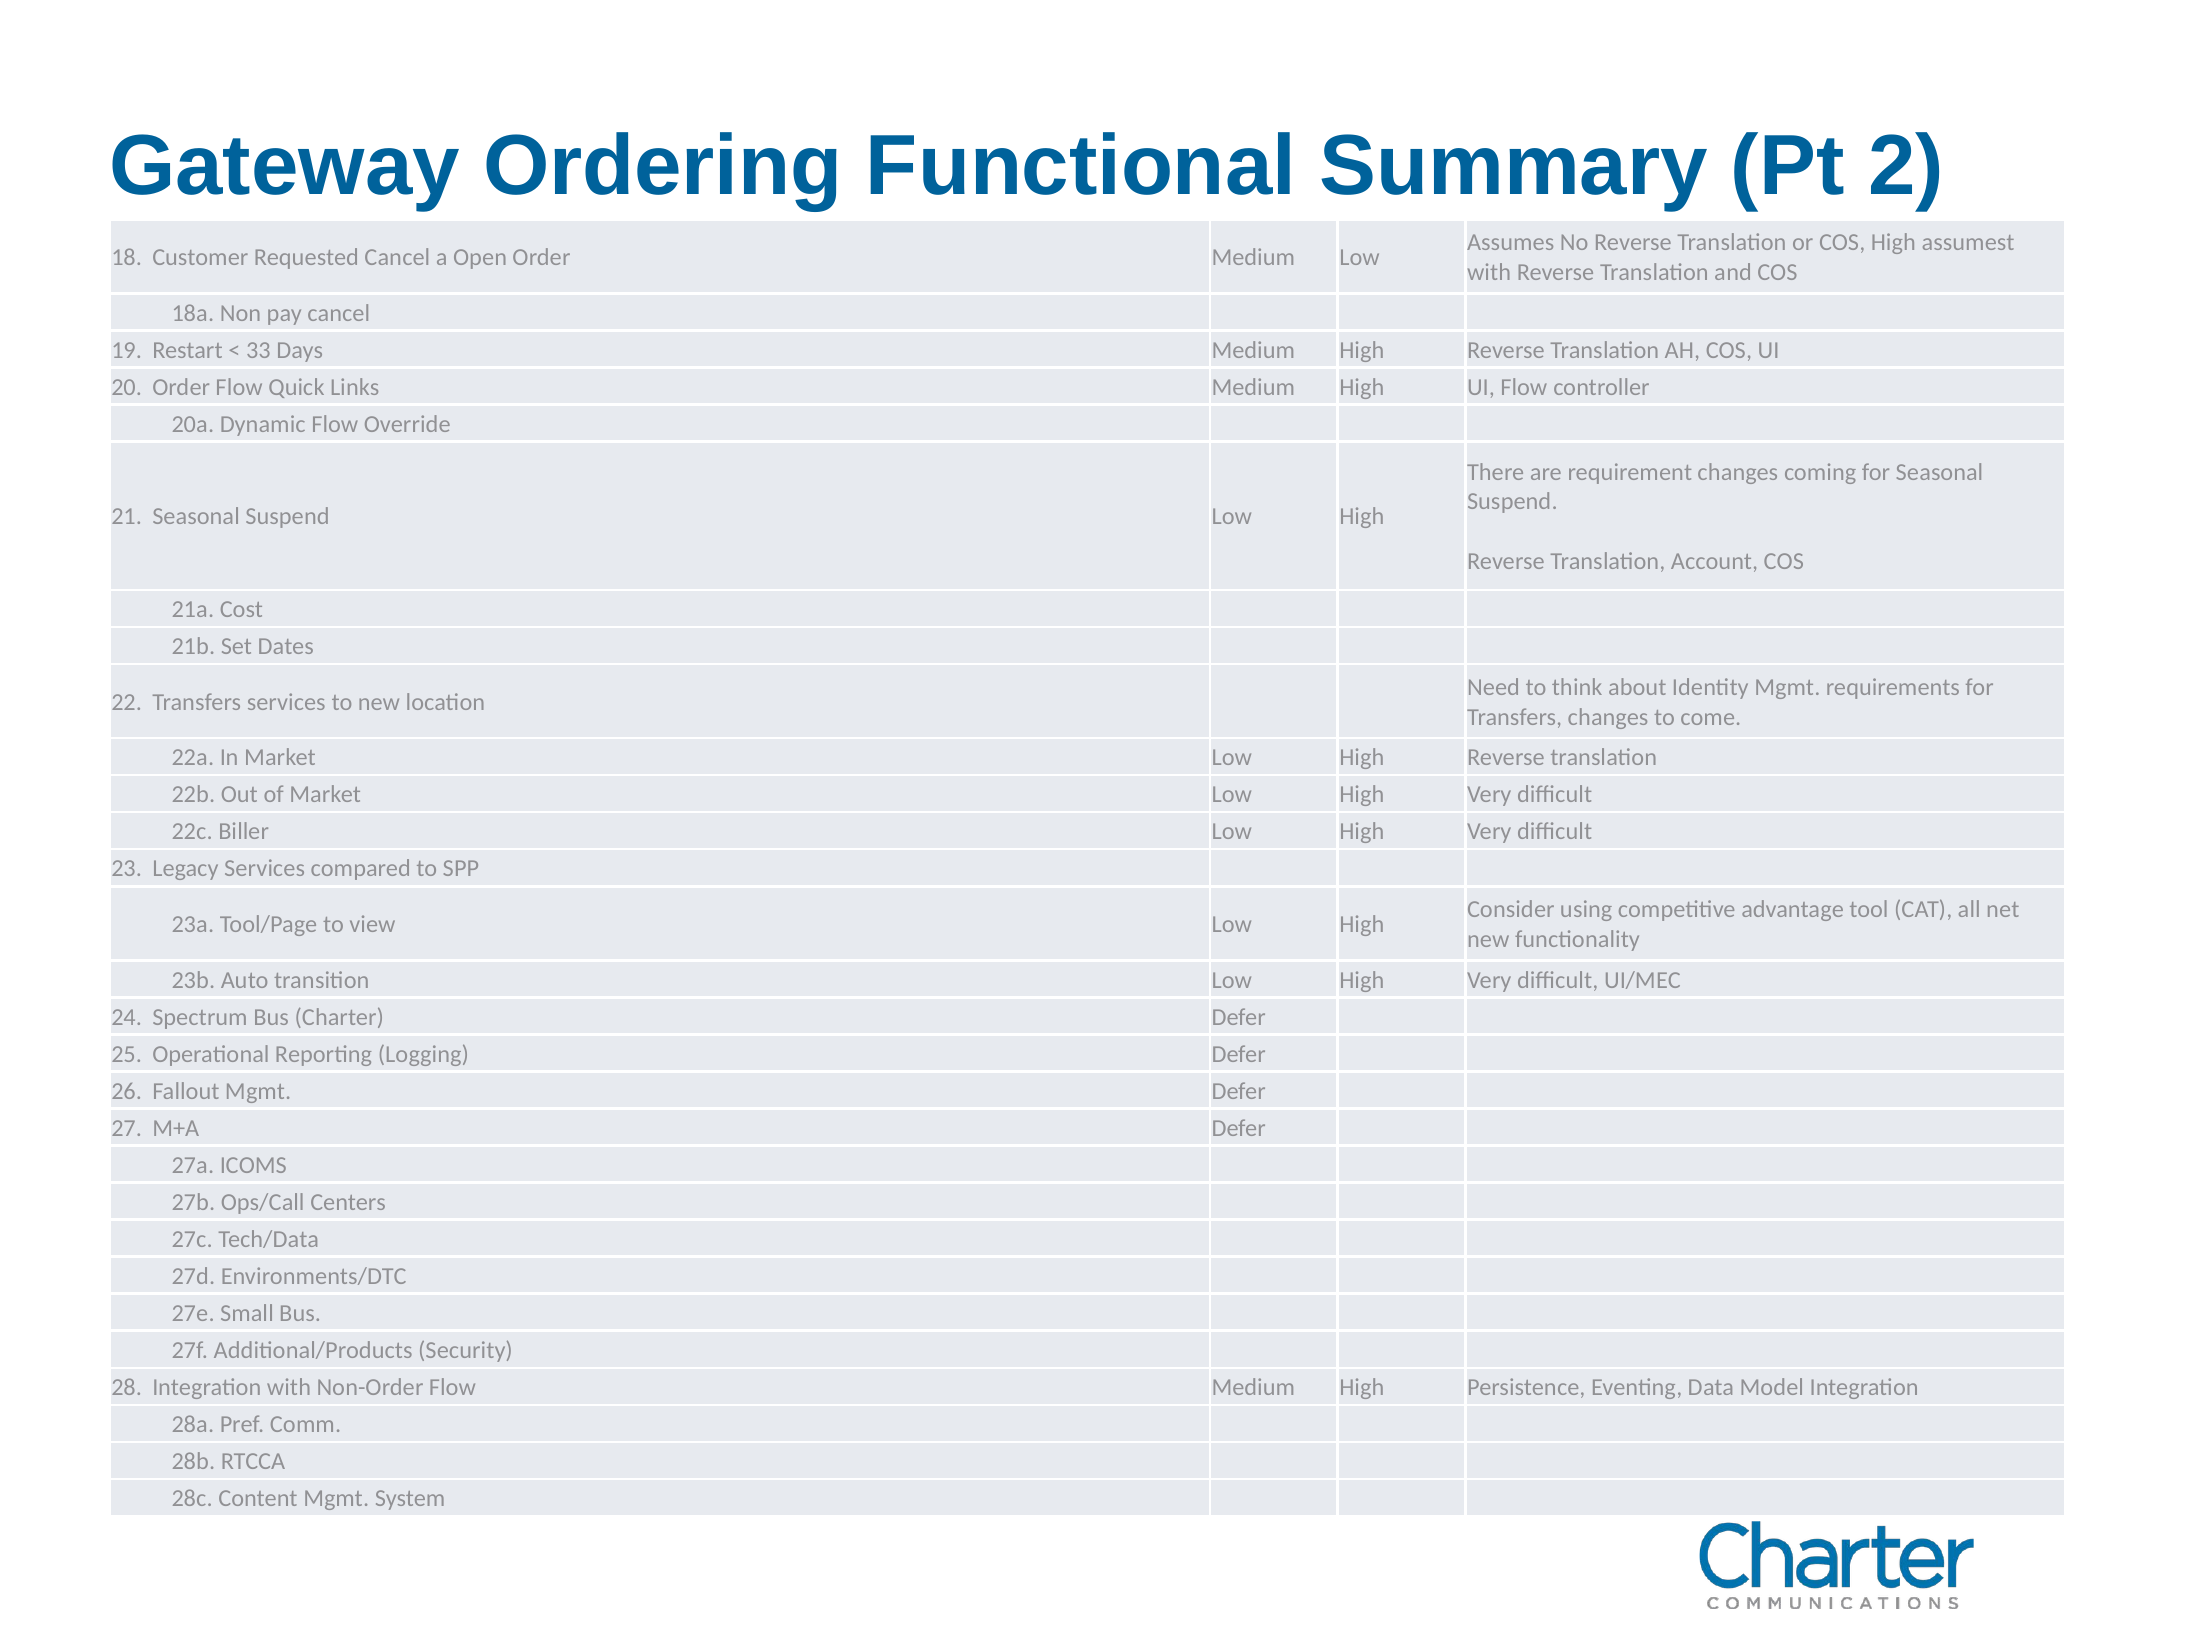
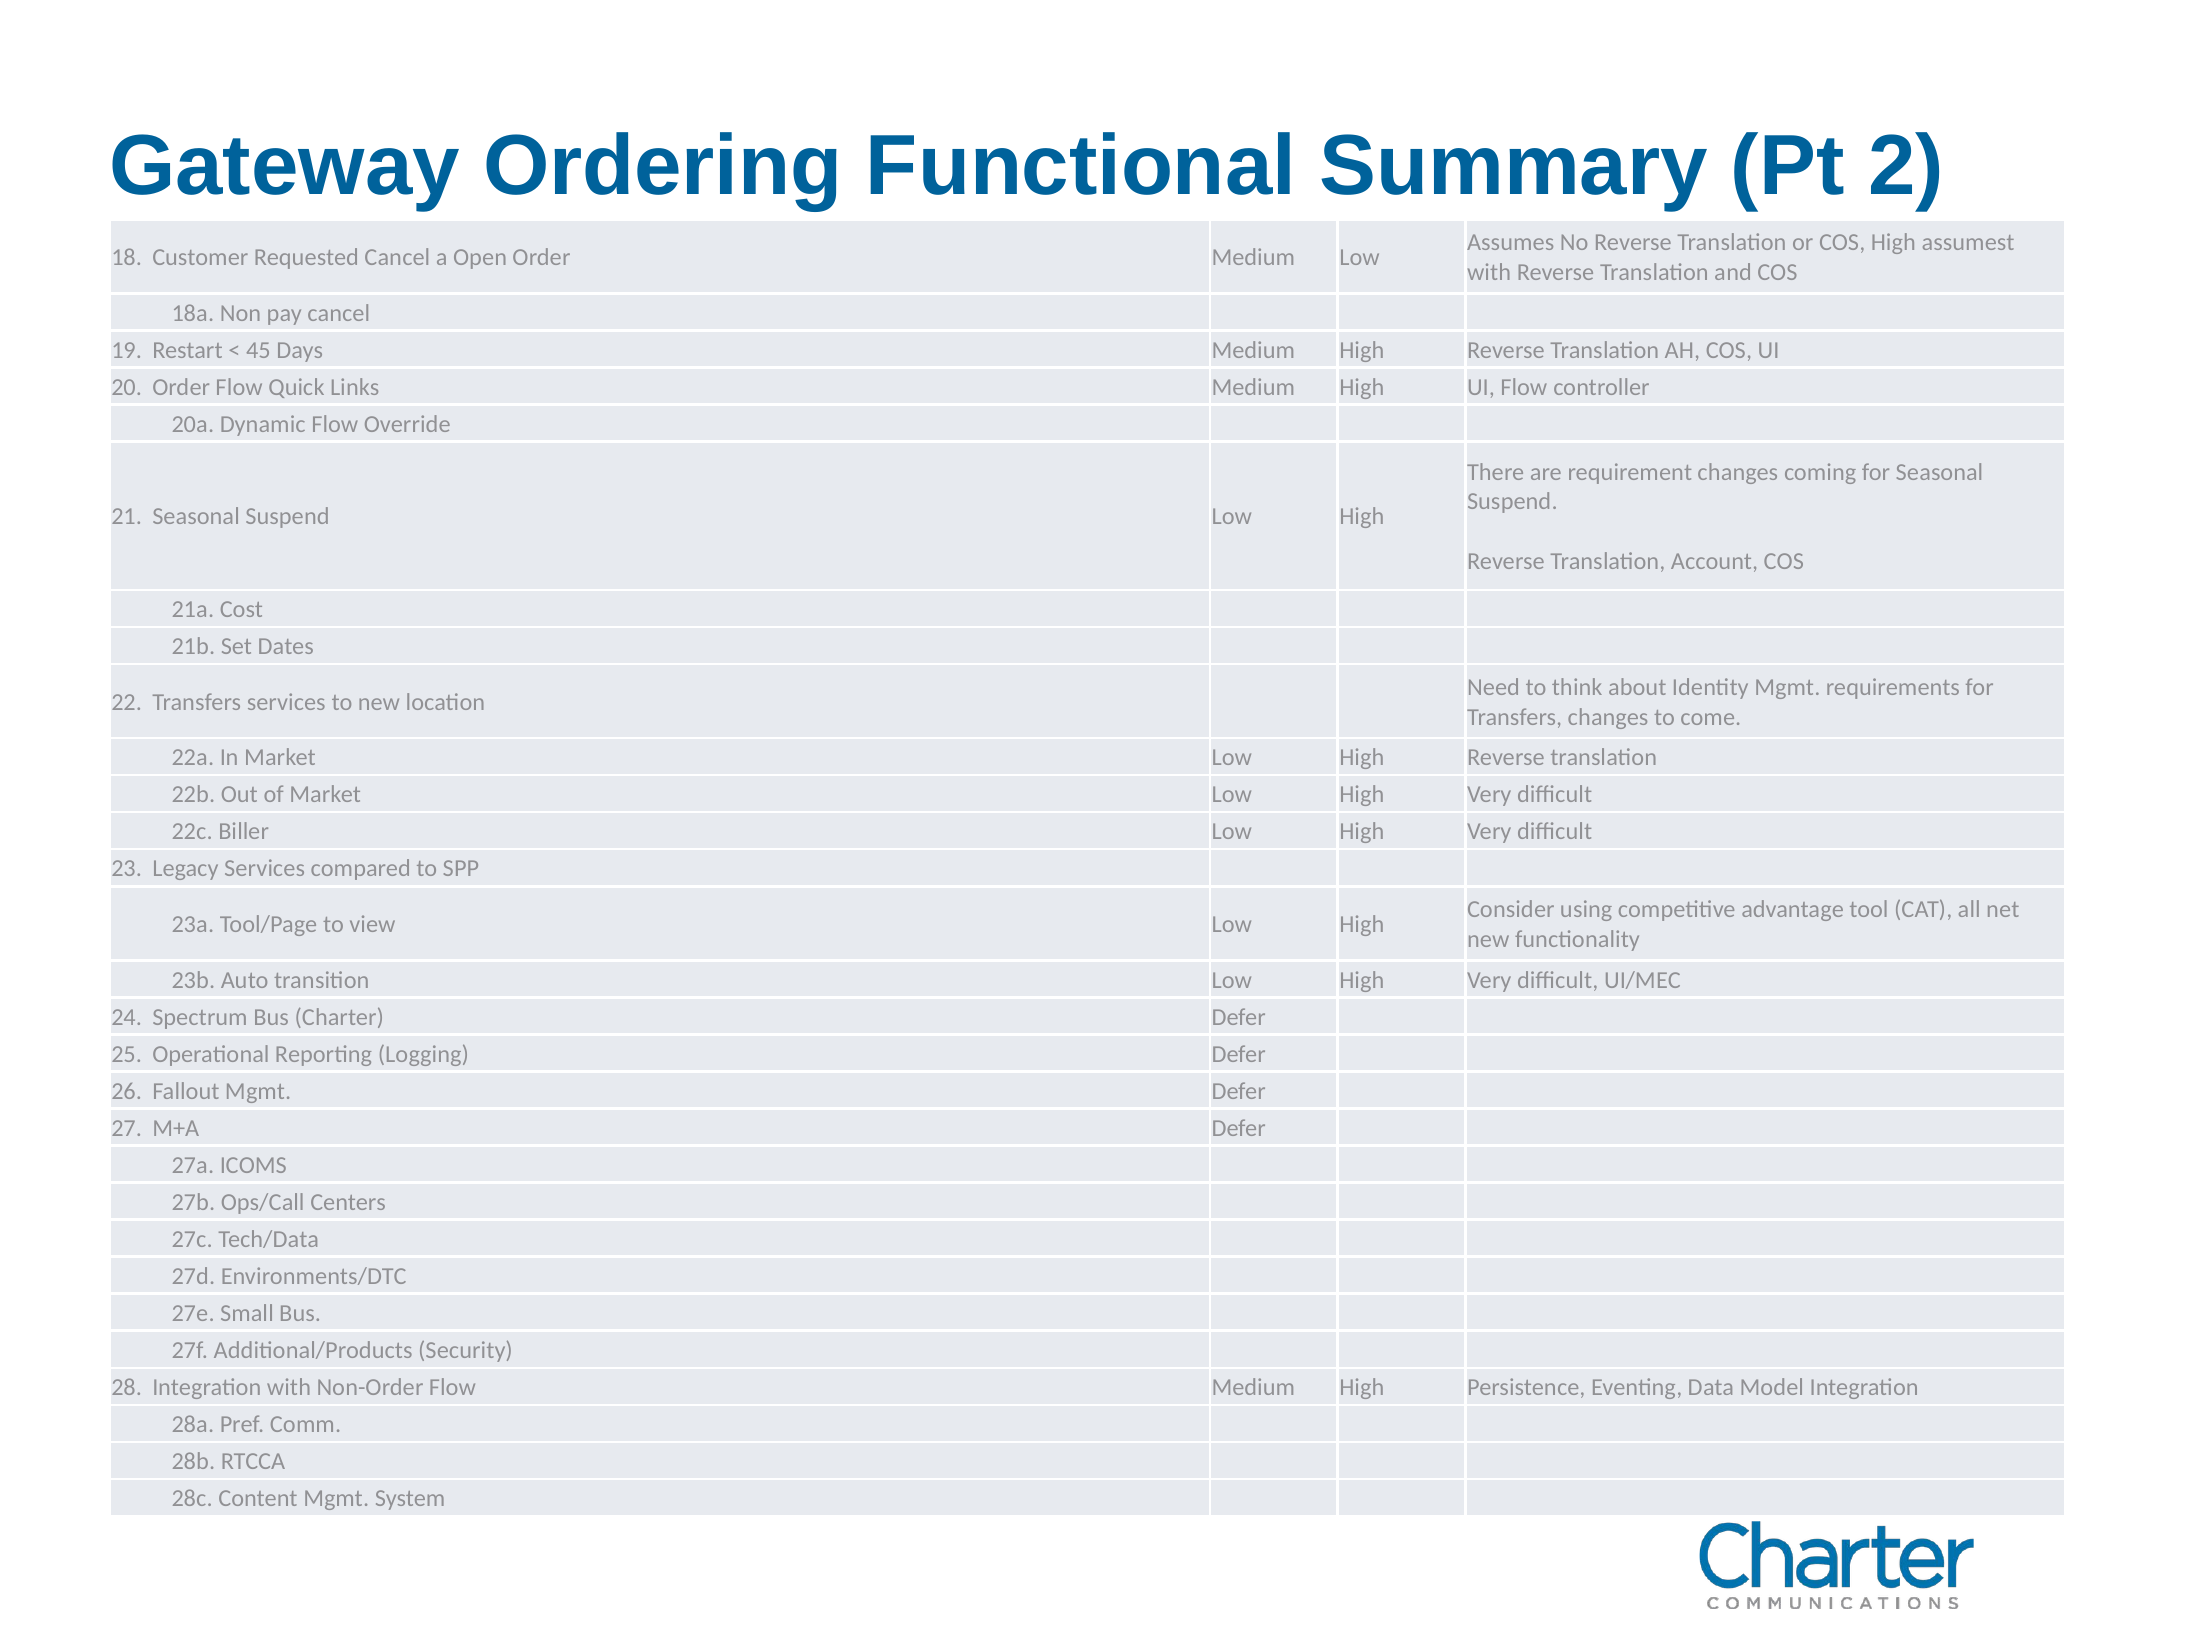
33: 33 -> 45 (258, 350)
